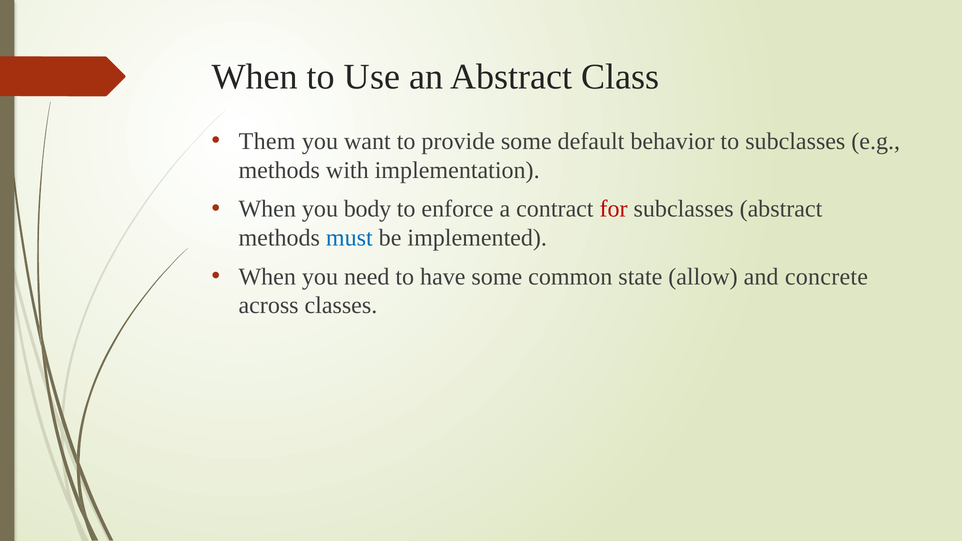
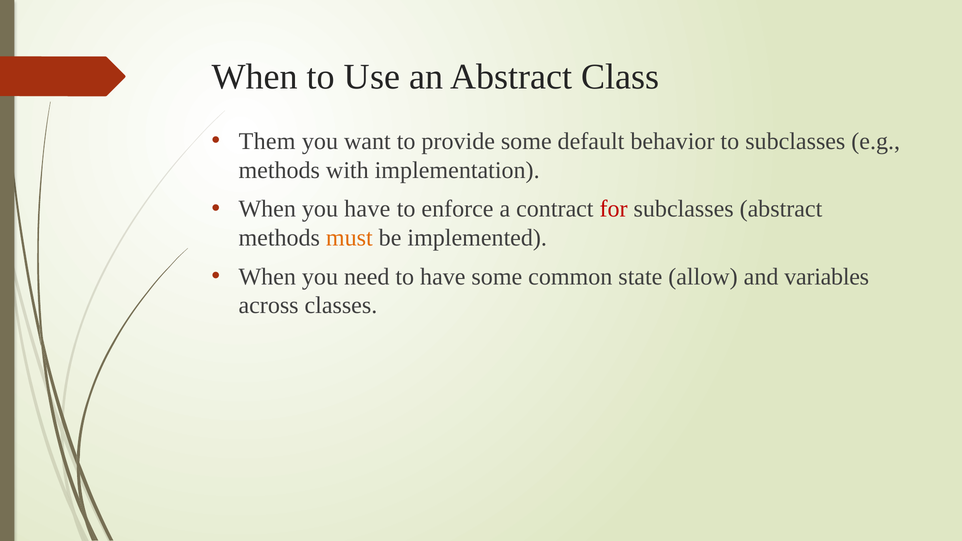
you body: body -> have (367, 209)
must colour: blue -> orange (349, 238)
concrete: concrete -> variables (827, 277)
